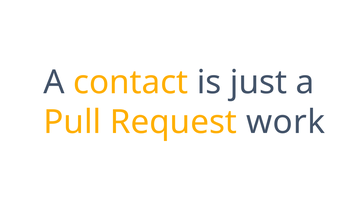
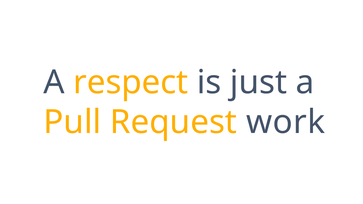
contact: contact -> respect (131, 82)
